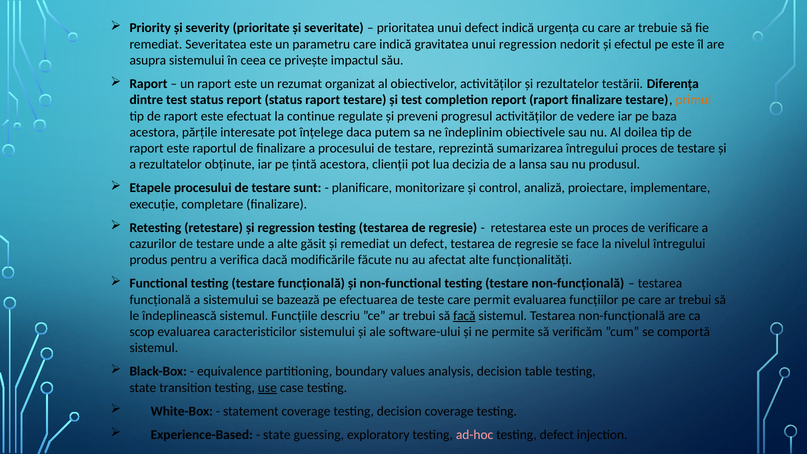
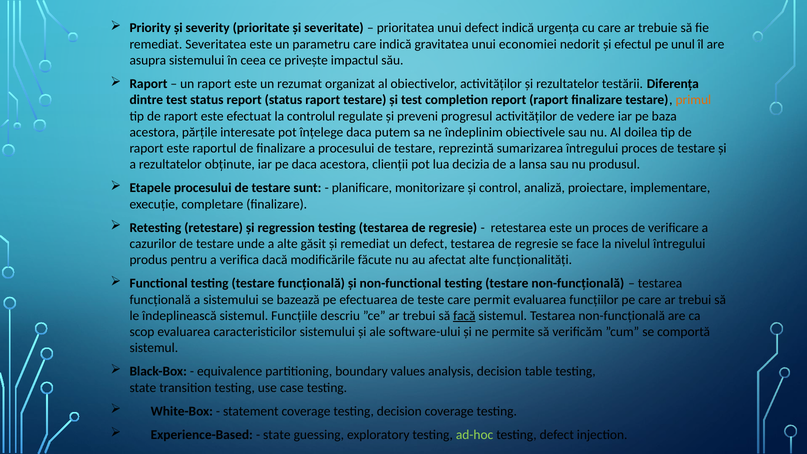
unui regression: regression -> economiei (528, 44)
pe este: este -> unul (683, 44)
continue: continue -> controlul (311, 116)
pe țintă: țintă -> daca (304, 164)
use underline: present -> none (267, 388)
ad-hoc colour: pink -> light green (475, 435)
